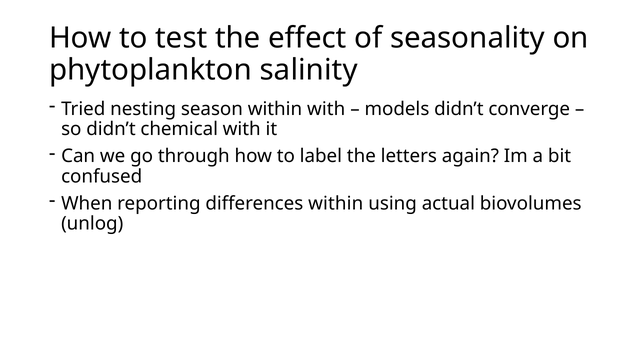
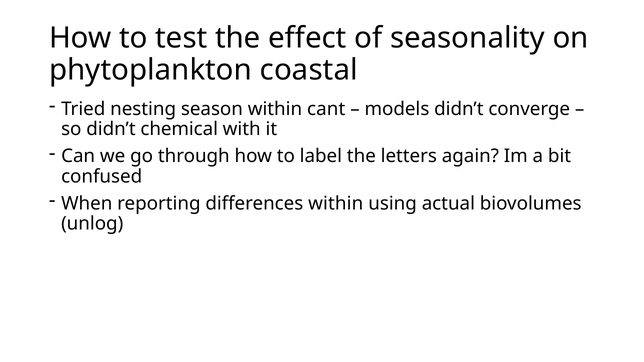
salinity: salinity -> coastal (309, 70)
within with: with -> cant (326, 109)
